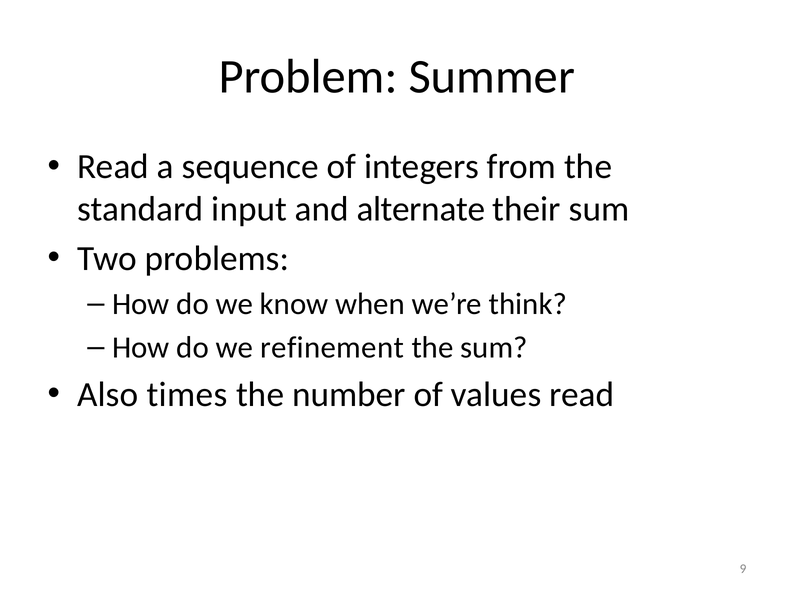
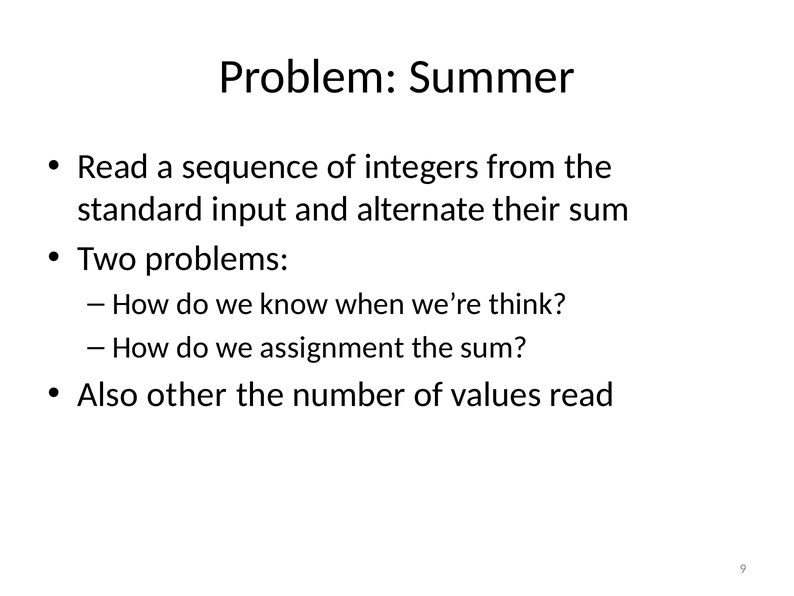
refinement: refinement -> assignment (332, 347)
times: times -> other (187, 394)
